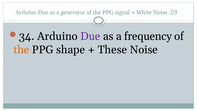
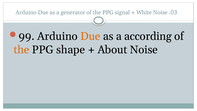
34: 34 -> 99 (27, 36)
Due colour: purple -> orange (90, 36)
frequency: frequency -> according (148, 36)
These: These -> About (112, 50)
